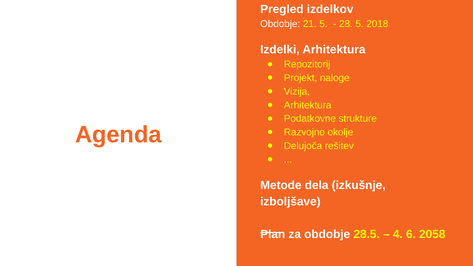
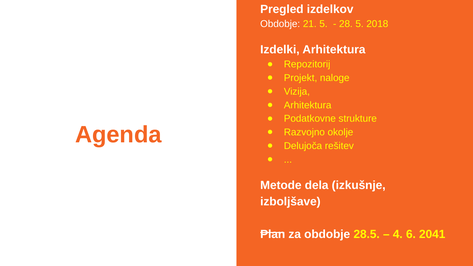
2058: 2058 -> 2041 (432, 234)
